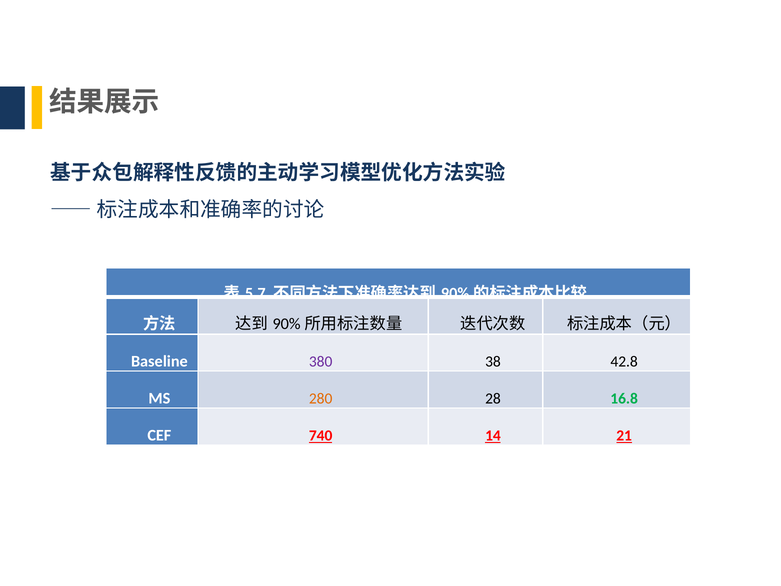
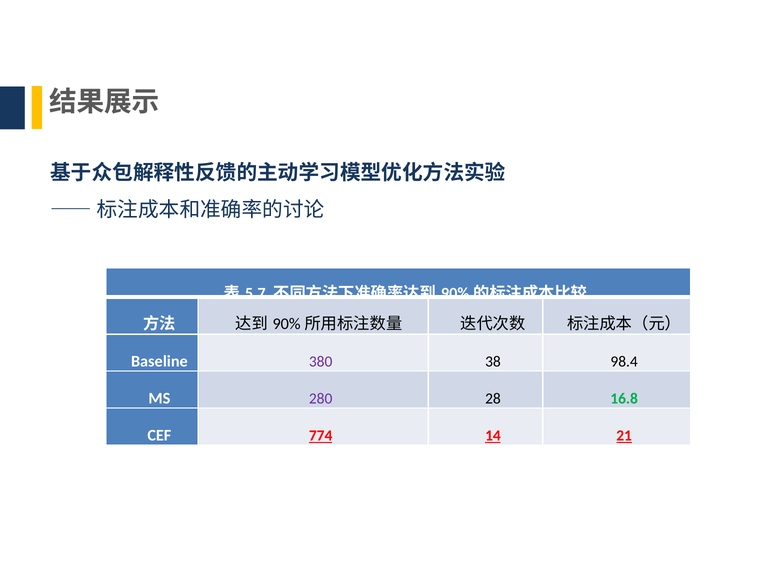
42.8: 42.8 -> 98.4 (624, 362)
280 colour: orange -> purple (321, 399)
740: 740 -> 774 (321, 436)
